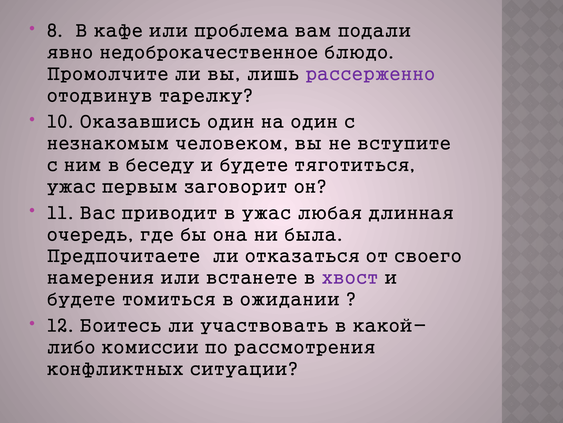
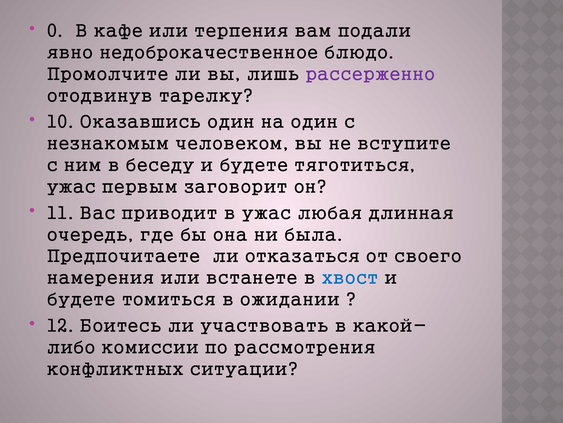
8: 8 -> 0 (55, 31)
проблема: проблема -> терпения (241, 31)
хвост colour: purple -> blue (350, 277)
